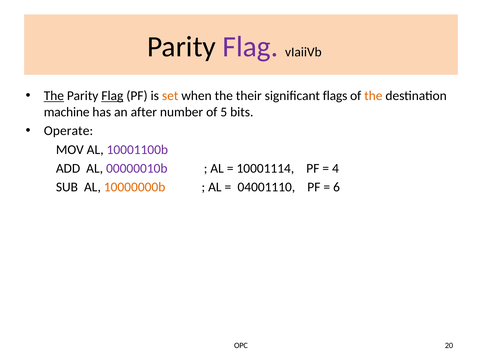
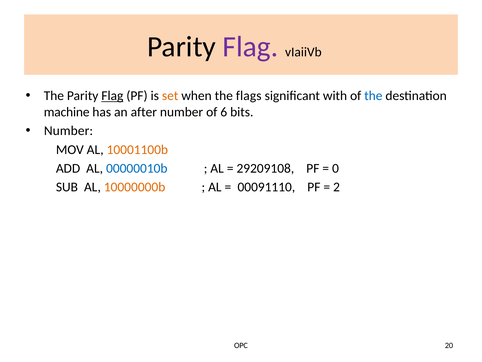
The underline: present -> none (54, 96)
their: their -> flags (249, 96)
flags: flags -> with (335, 96)
the colour: orange -> blue (373, 96)
5: 5 -> 6 (224, 112)
Operate: Operate -> Number (68, 131)
10001100b colour: purple -> orange (137, 149)
00000010b colour: purple -> blue (137, 168)
10001114: 10001114 -> 29209108 (265, 168)
4: 4 -> 0 (336, 168)
04001110: 04001110 -> 00091110 (266, 187)
6: 6 -> 2 (337, 187)
